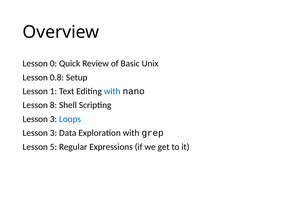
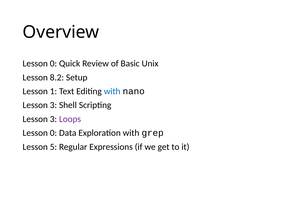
0.8: 0.8 -> 8.2 (57, 78)
8: 8 -> 3 (53, 105)
Loops colour: blue -> purple (70, 119)
3: 3 -> 0 (53, 133)
